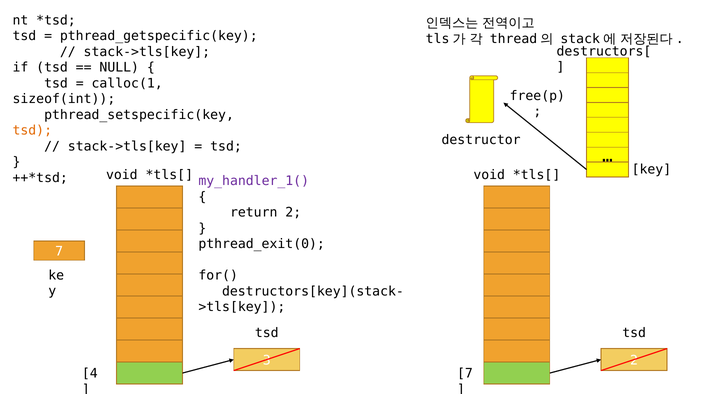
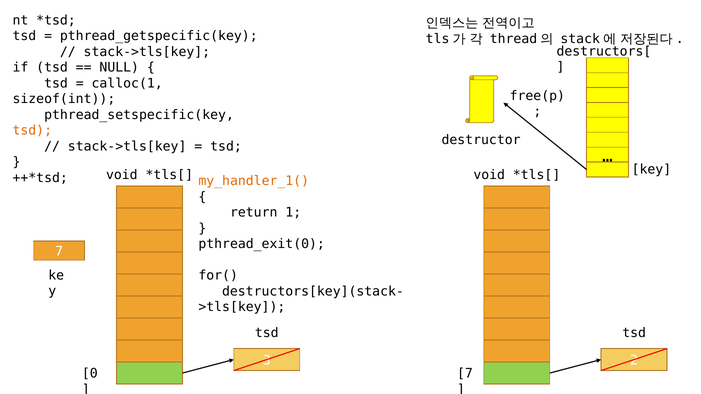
my_handler_1( colour: purple -> orange (254, 181)
return 2: 2 -> 1 (293, 213)
4: 4 -> 0 (90, 374)
